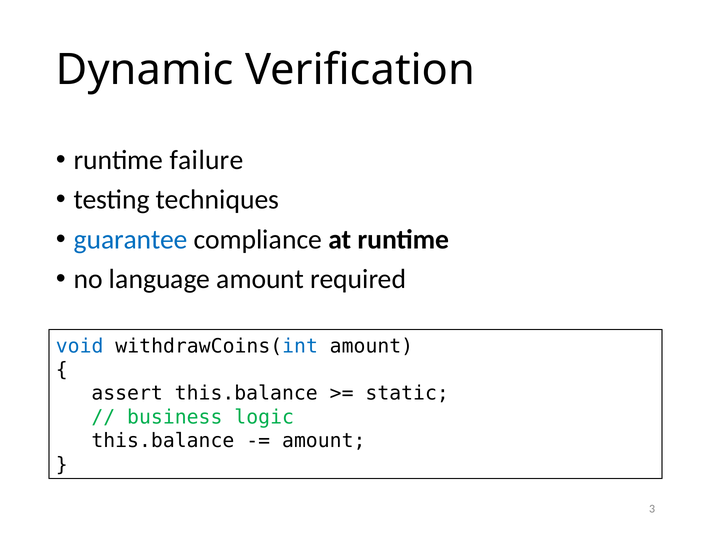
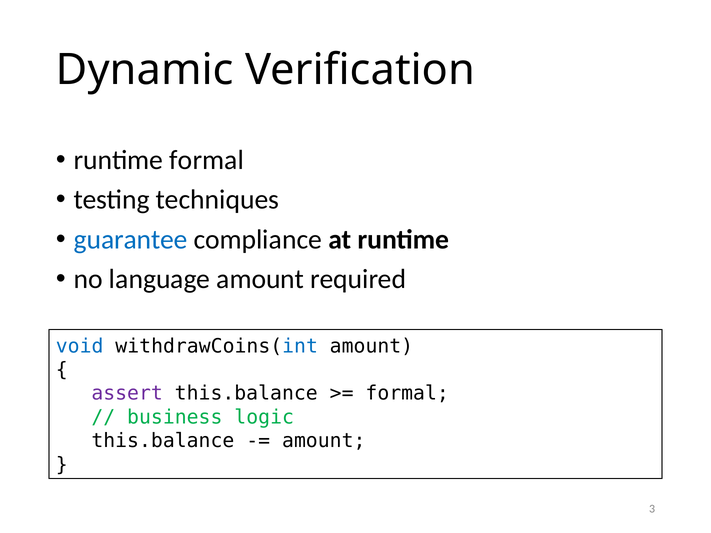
runtime failure: failure -> formal (207, 160)
assert colour: black -> purple (127, 394)
static: static -> formal (407, 394)
